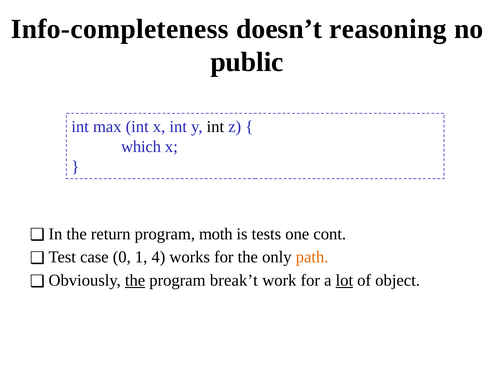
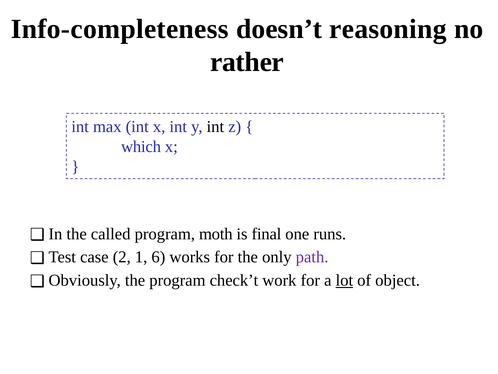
public: public -> rather (247, 62)
return: return -> called (111, 234)
tests: tests -> final (266, 234)
cont: cont -> runs (330, 234)
0: 0 -> 2 (122, 257)
4: 4 -> 6 (158, 257)
path colour: orange -> purple (312, 257)
the underline: present -> none (135, 280)
break’t: break’t -> check’t (234, 280)
